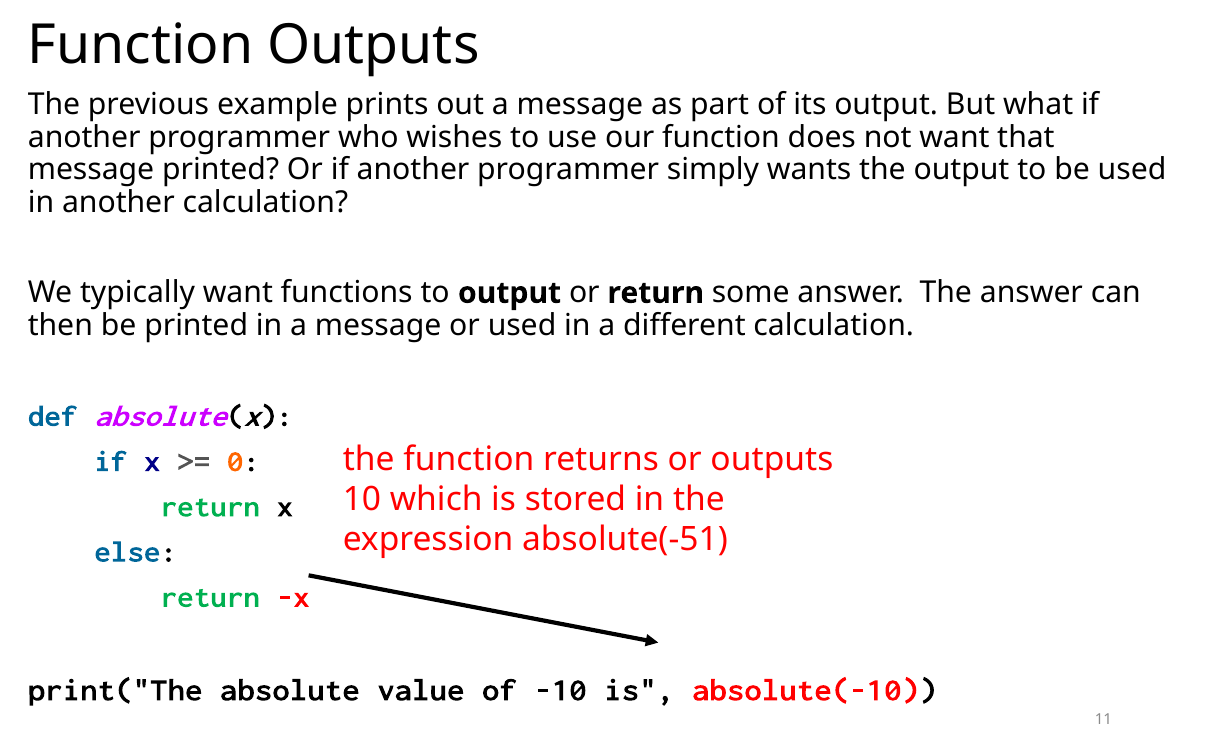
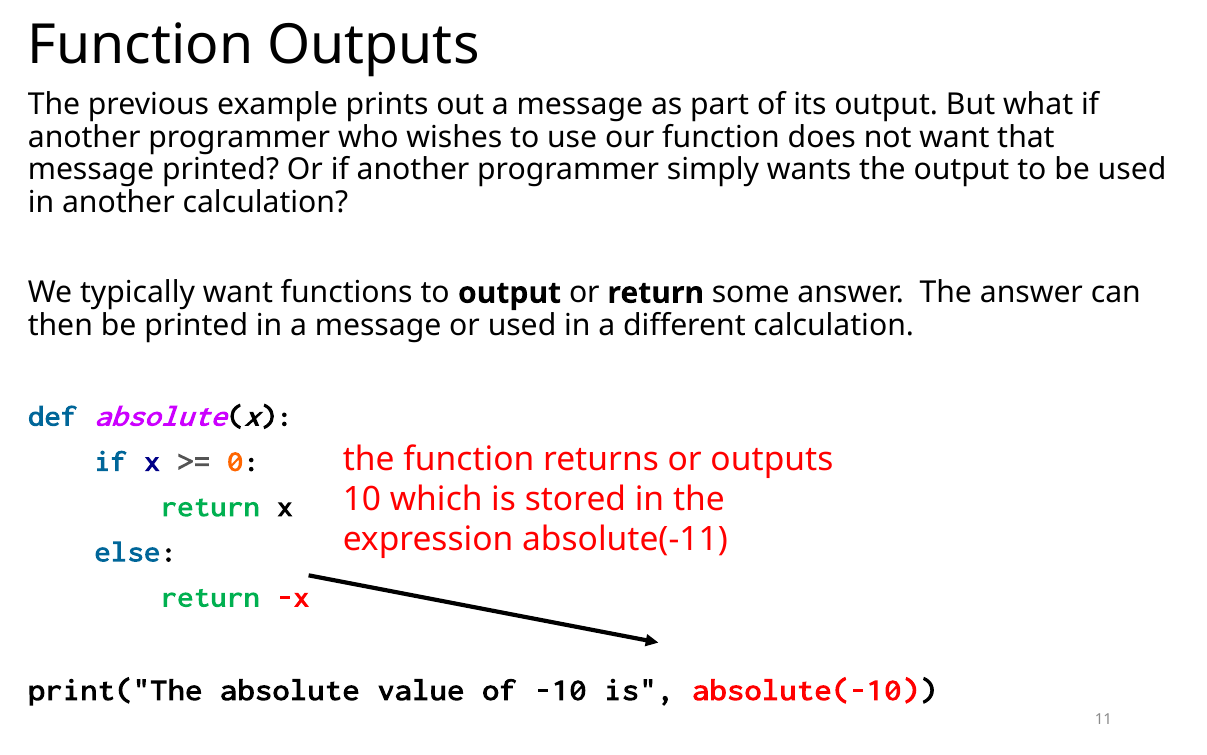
absolute(-51: absolute(-51 -> absolute(-11 (625, 539)
